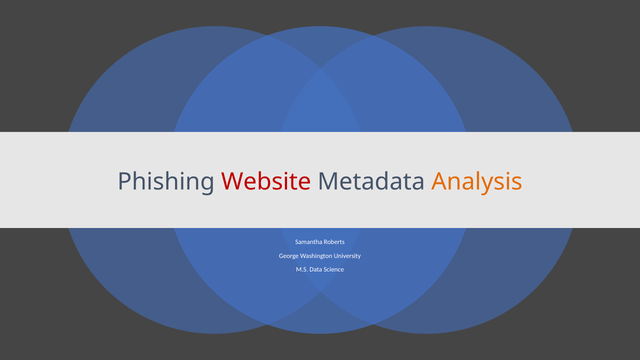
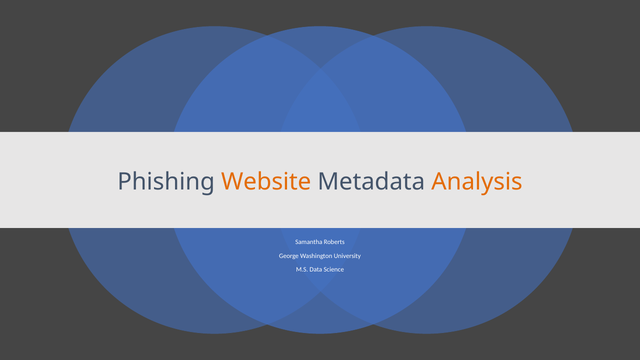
Website colour: red -> orange (266, 182)
